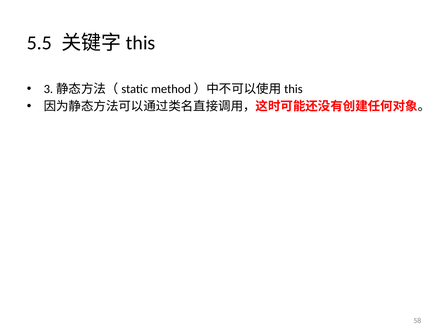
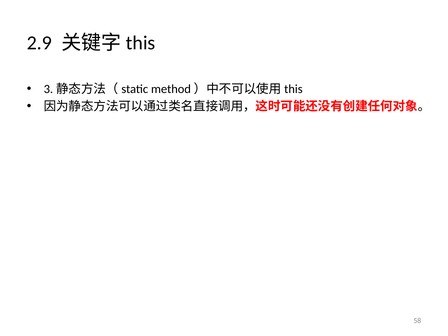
5.5: 5.5 -> 2.9 (39, 43)
